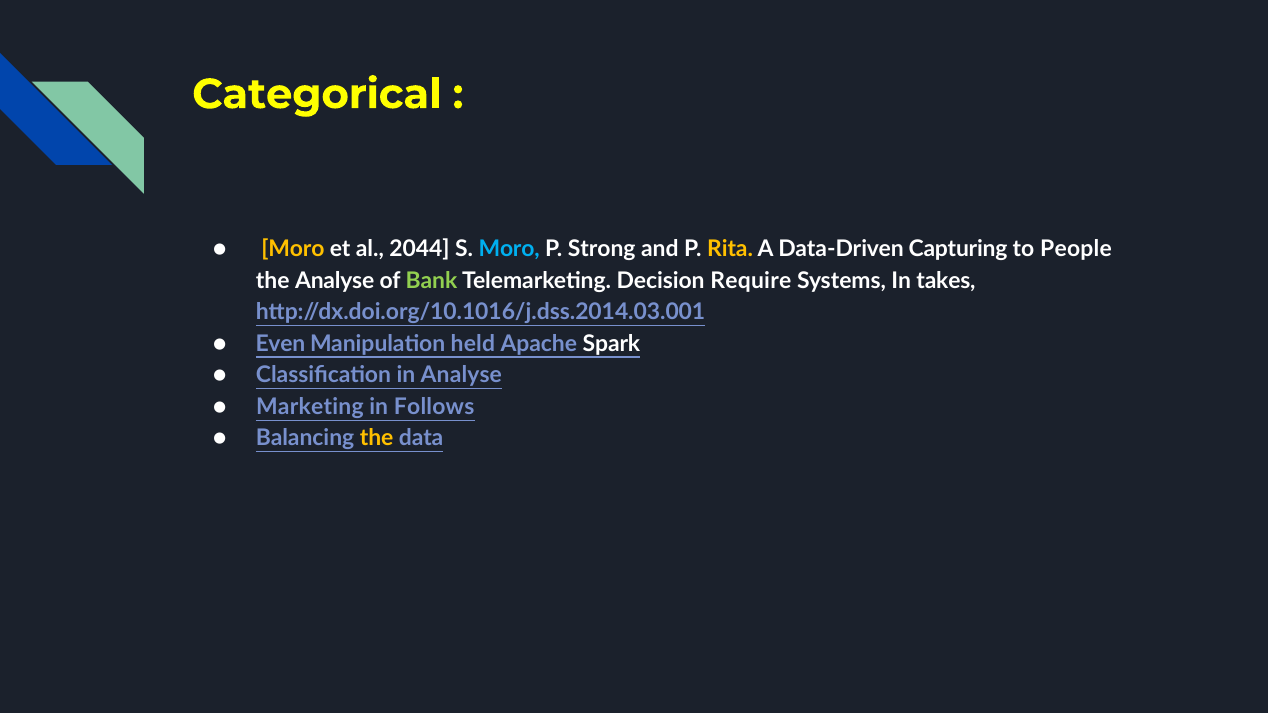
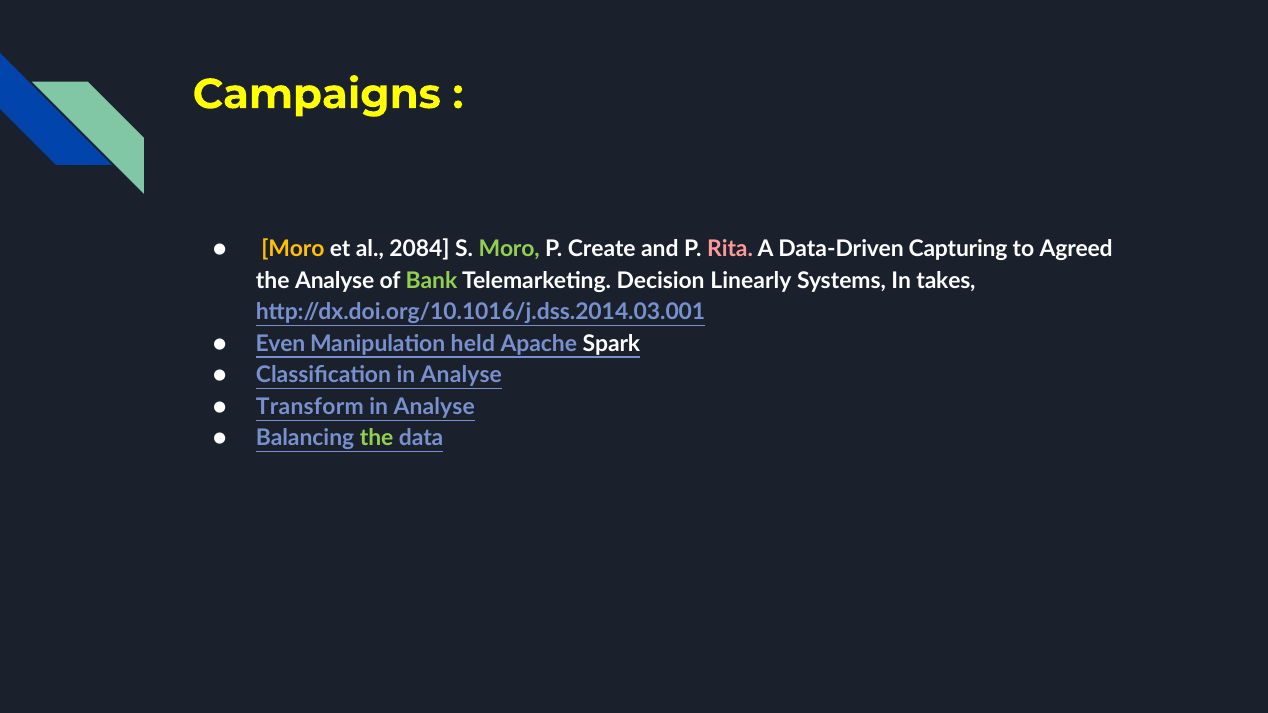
Categorical: Categorical -> Campaigns (317, 94)
2044: 2044 -> 2084 (420, 249)
Moro colour: light blue -> light green (509, 249)
Strong: Strong -> Create (602, 249)
Rita colour: yellow -> pink (730, 249)
People: People -> Agreed (1076, 249)
Require: Require -> Linearly (751, 281)
Marketing: Marketing -> Transform (310, 407)
Follows: Follows -> Analyse (434, 407)
the colour: yellow -> light green (377, 438)
